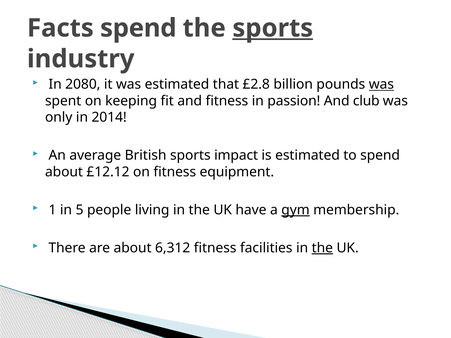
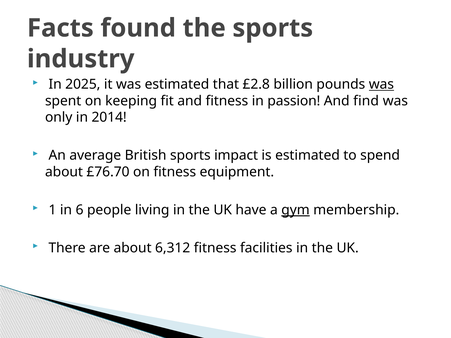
Facts spend: spend -> found (138, 28)
sports underline: present -> none (273, 28)
2080: 2080 -> 2025 (83, 84)
club: club -> find (366, 101)
£12.12: £12.12 -> £76.70 (108, 172)
5: 5 -> 6 (80, 210)
the underline: present -> none (322, 248)
